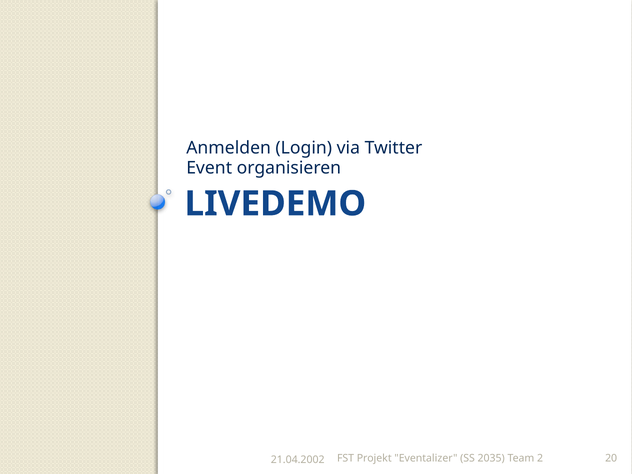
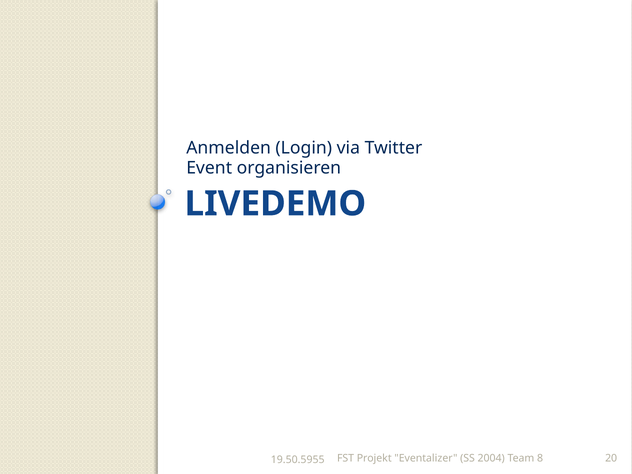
2035: 2035 -> 2004 (491, 458)
2: 2 -> 8 (540, 458)
21.04.2002: 21.04.2002 -> 19.50.5955 (298, 460)
